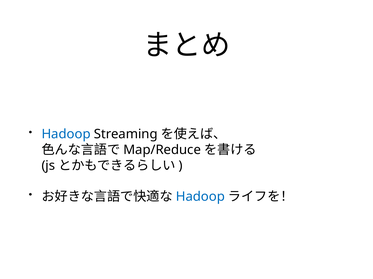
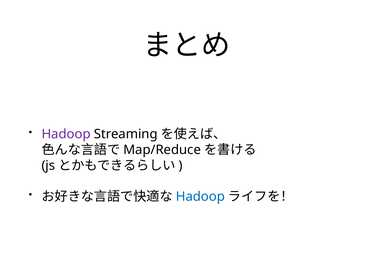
Hadoop colour: blue -> purple (66, 134)
